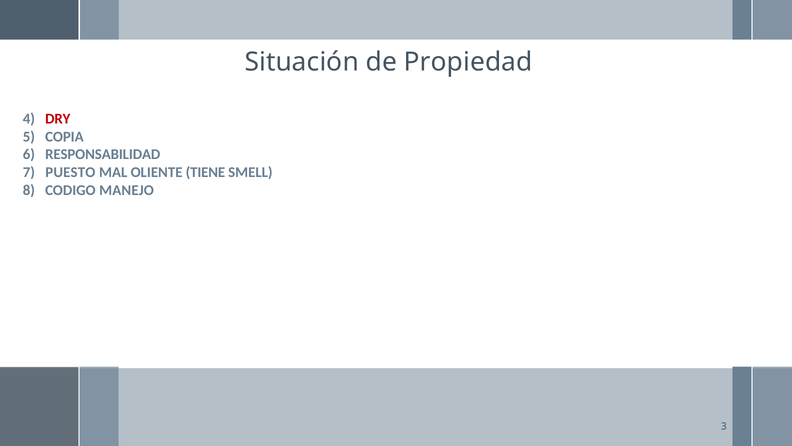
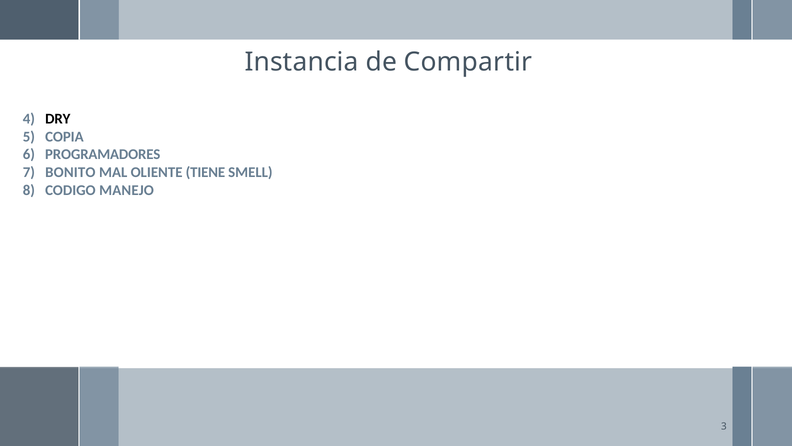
Situación: Situación -> Instancia (302, 62)
Propiedad: Propiedad -> Compartir (468, 62)
DRY colour: red -> black (58, 119)
RESPONSABILIDAD: RESPONSABILIDAD -> PROGRAMADORES (103, 154)
PUESTO: PUESTO -> BONITO (70, 172)
